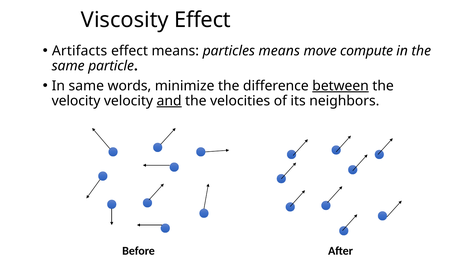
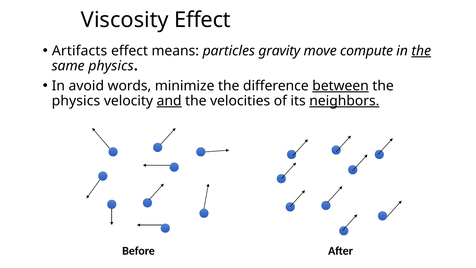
particles means: means -> gravity (279, 51)
the underline: none -> present (421, 51)
same particle: particle -> physics (111, 66)
In same: same -> avoid (86, 86)
velocity: velocity -> physics (76, 101)
neighbors underline: none -> present (344, 101)
